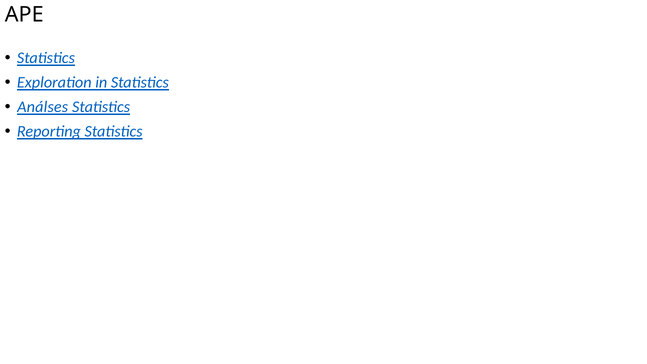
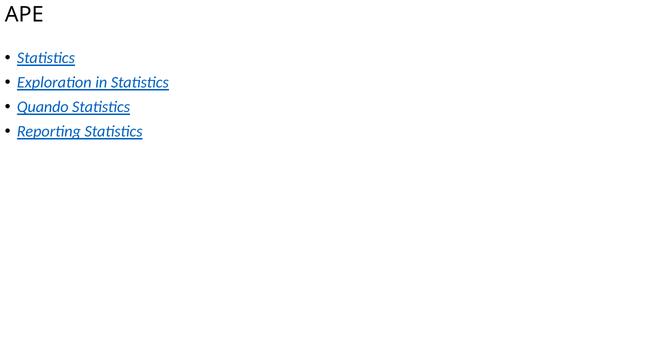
Análses: Análses -> Quando (43, 107)
